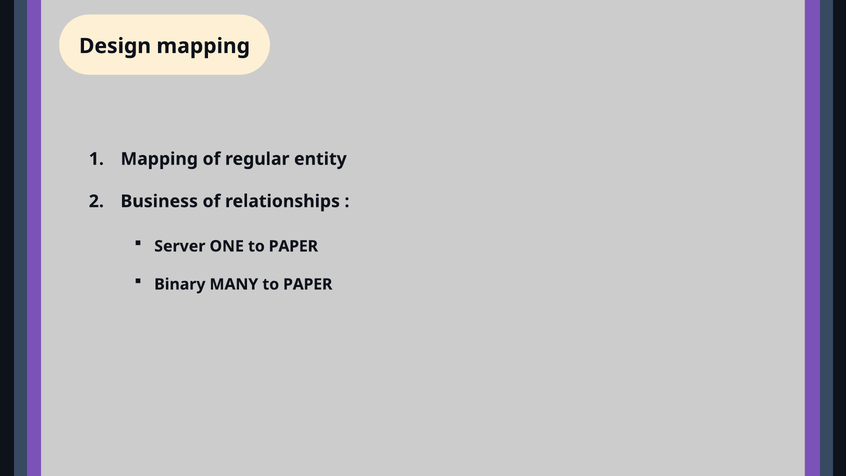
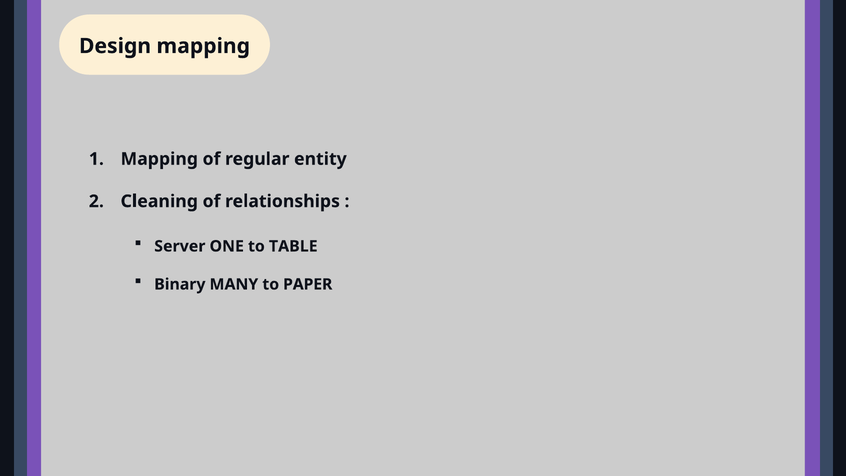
Business: Business -> Cleaning (159, 201)
ONE to PAPER: PAPER -> TABLE (293, 246)
